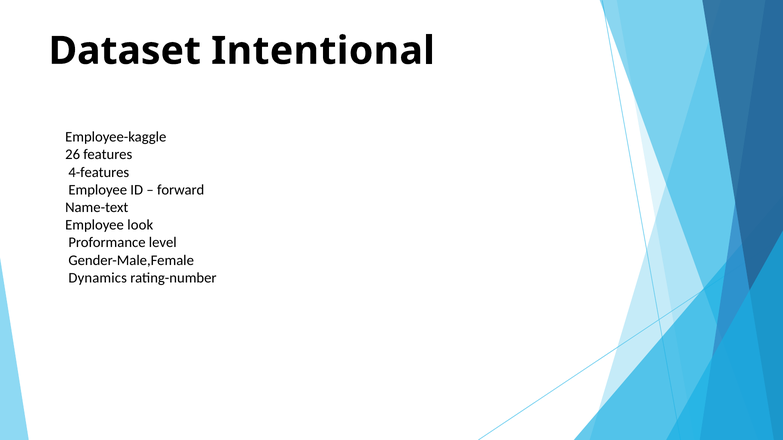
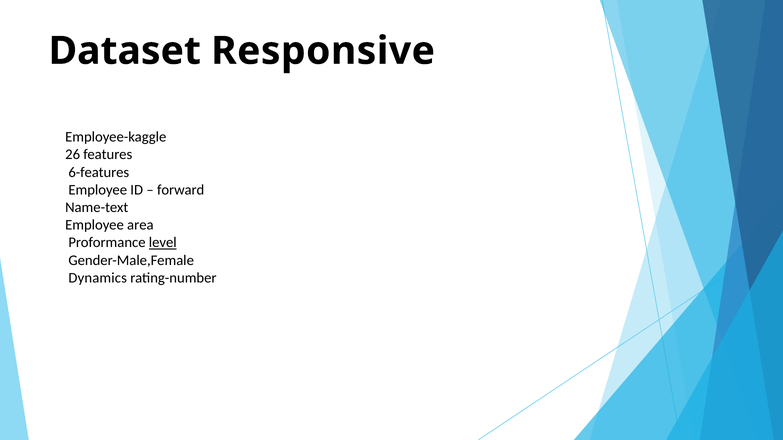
Intentional: Intentional -> Responsive (323, 51)
4-features: 4-features -> 6-features (99, 172)
look: look -> area (140, 225)
level underline: none -> present (163, 243)
